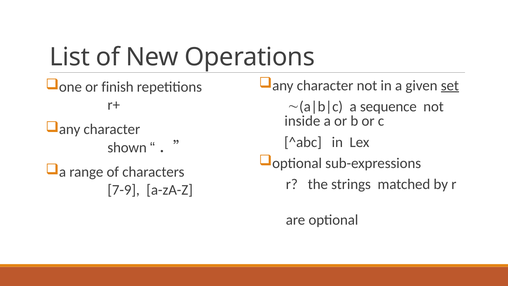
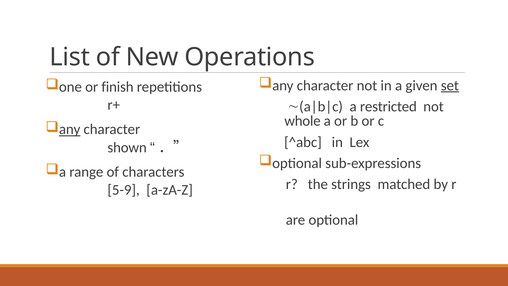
sequence: sequence -> restricted (388, 107)
inside: inside -> whole (303, 121)
any underline: none -> present (70, 129)
7-9: 7-9 -> 5-9 (124, 190)
